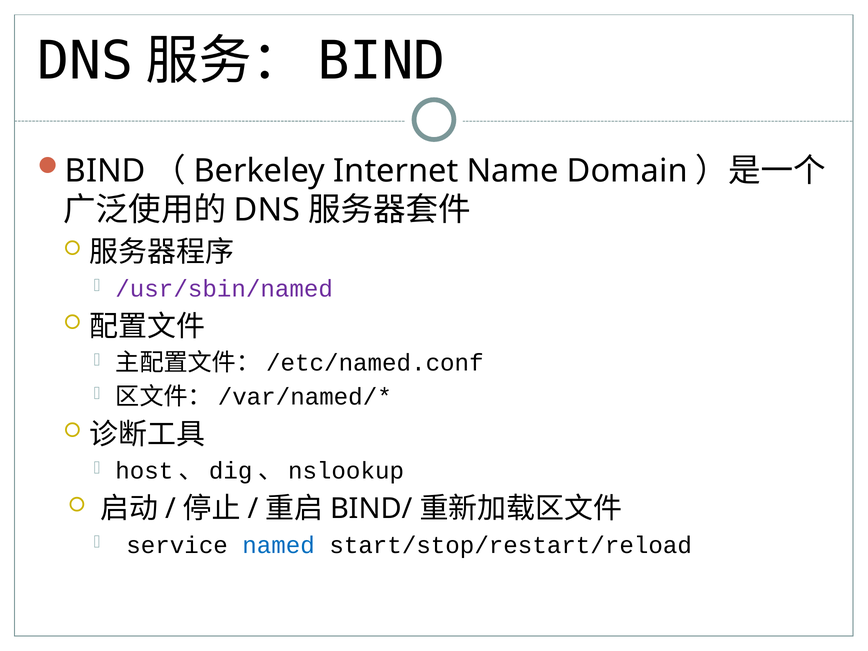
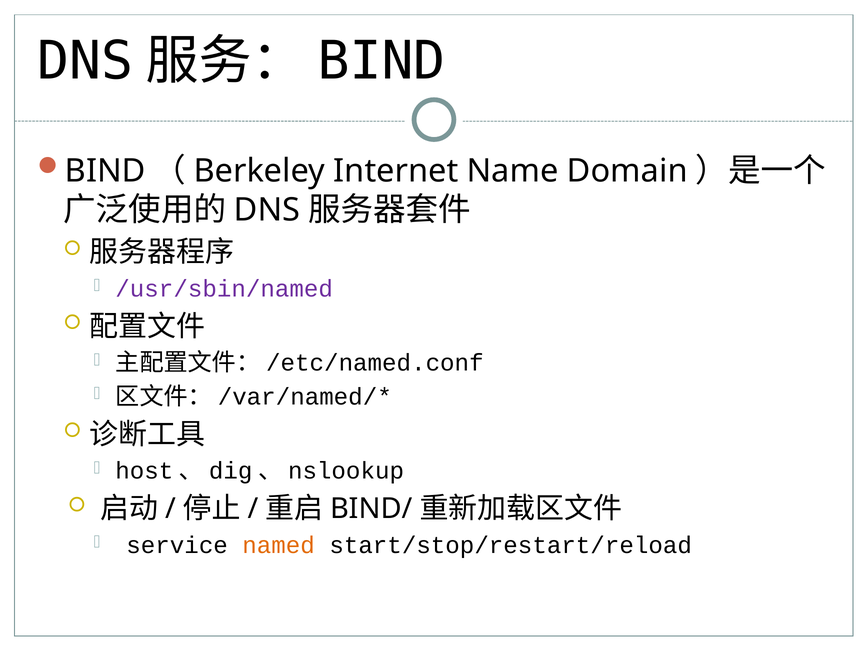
named colour: blue -> orange (279, 545)
